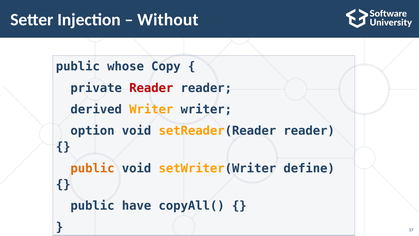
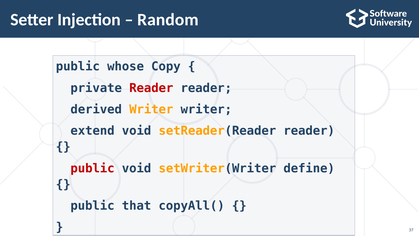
Without: Without -> Random (168, 20)
option: option -> extend (93, 131)
public colour: orange -> red (93, 168)
have: have -> that (137, 206)
